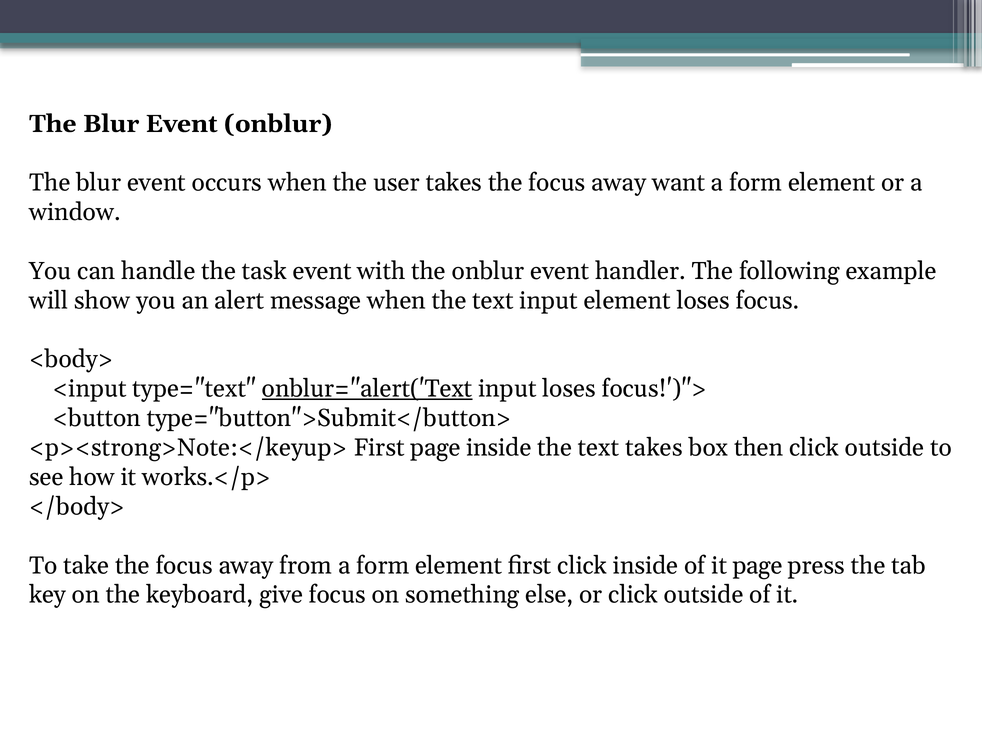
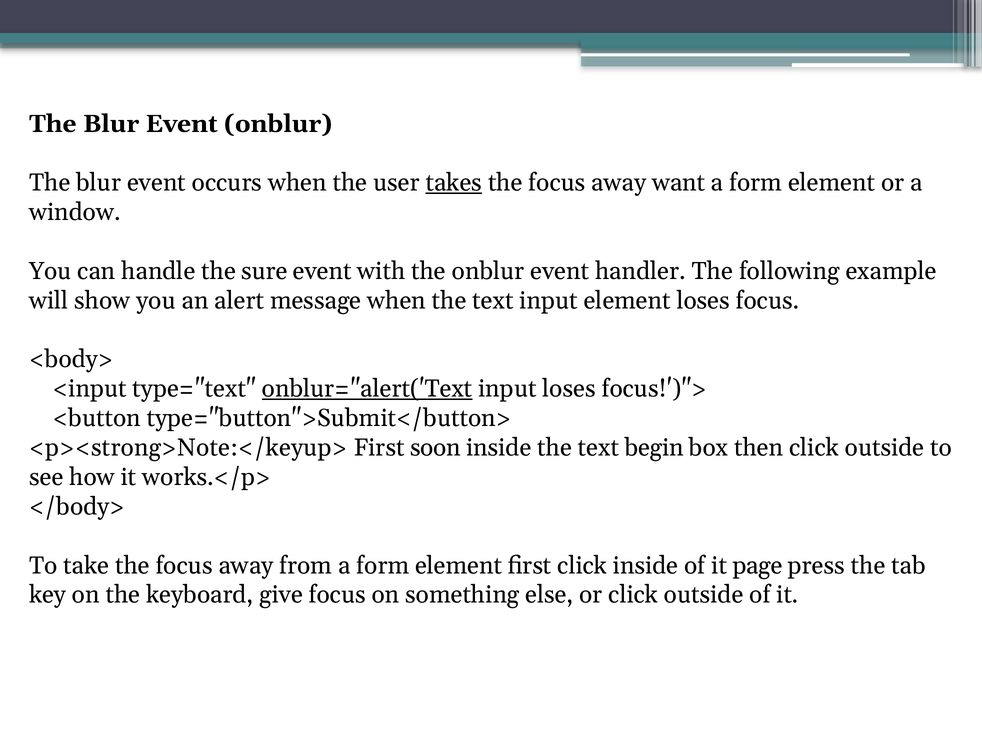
takes underline: none -> present (454, 183)
task: task -> sure (264, 271)
First page: page -> soon (435, 448)
text takes: takes -> begin (654, 448)
